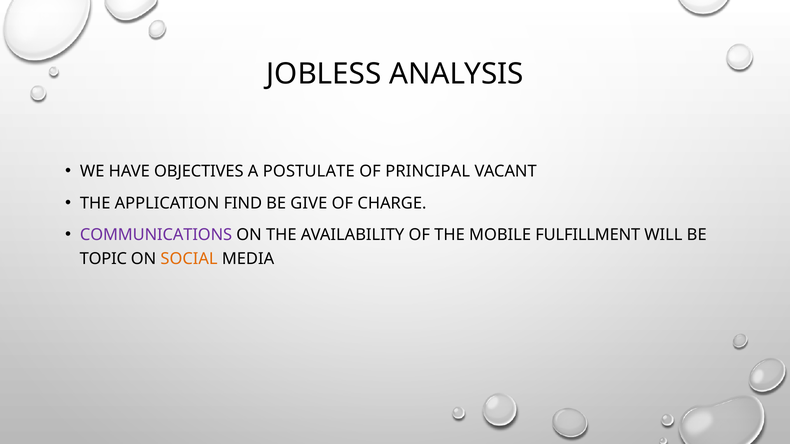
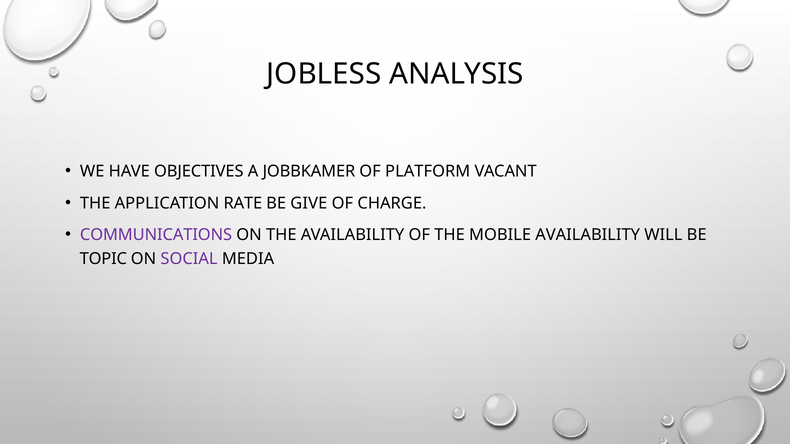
POSTULATE: POSTULATE -> JOBBKAMER (309, 171)
PRINCIPAL: PRINCIPAL -> PLATFORM (428, 171)
FIND: FIND -> RATE (243, 203)
MOBILE FULFILLMENT: FULFILLMENT -> AVAILABILITY (588, 235)
SOCIAL colour: orange -> purple (189, 259)
